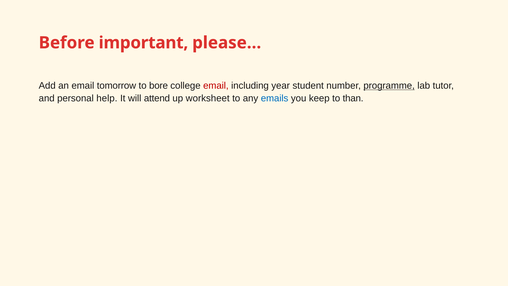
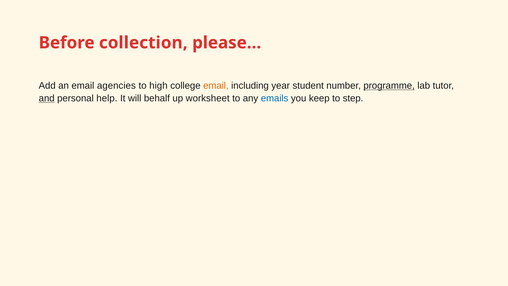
important: important -> collection (143, 43)
tomorrow: tomorrow -> agencies (116, 86)
bore: bore -> high (158, 86)
email colour: red -> orange (216, 86)
and underline: none -> present (47, 98)
attend: attend -> behalf (157, 98)
than: than -> step (353, 98)
